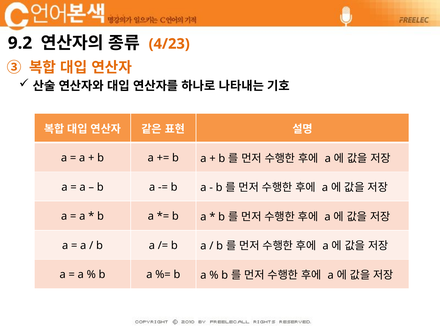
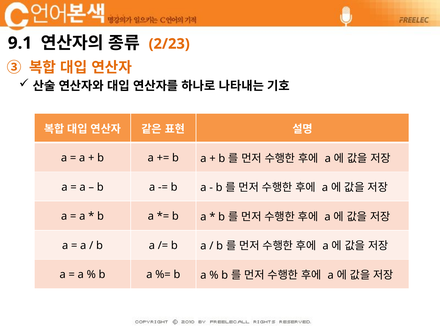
9.2: 9.2 -> 9.1 (20, 43)
4/23: 4/23 -> 2/23 (169, 44)
